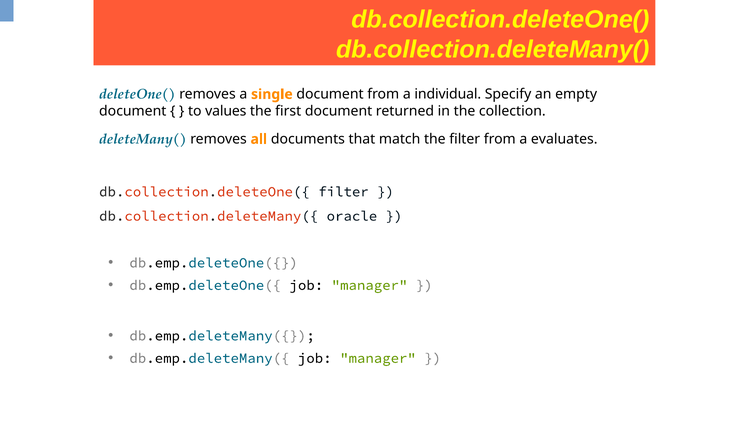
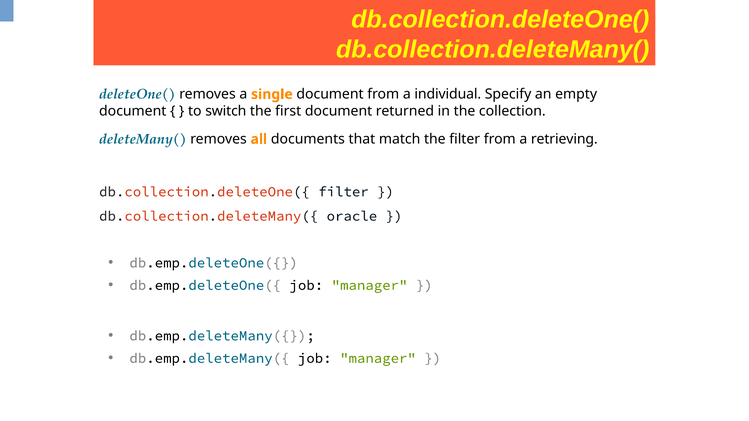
values: values -> switch (226, 111)
evaluates: evaluates -> retrieving (564, 139)
